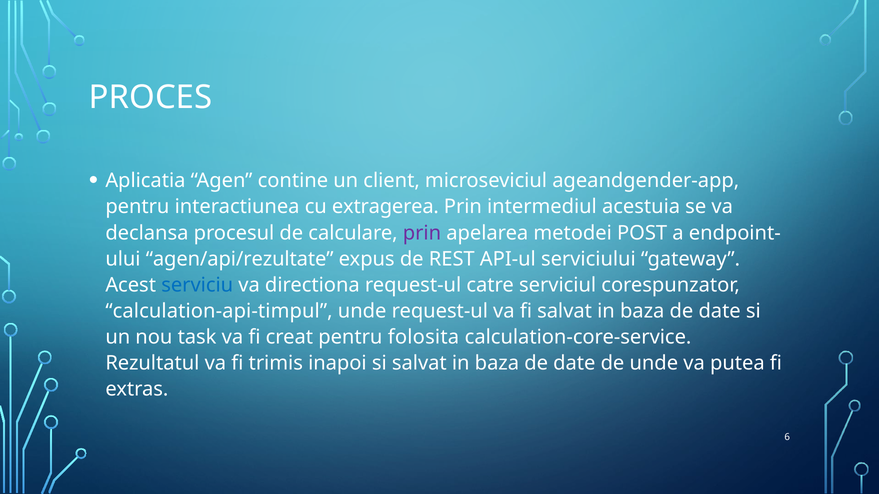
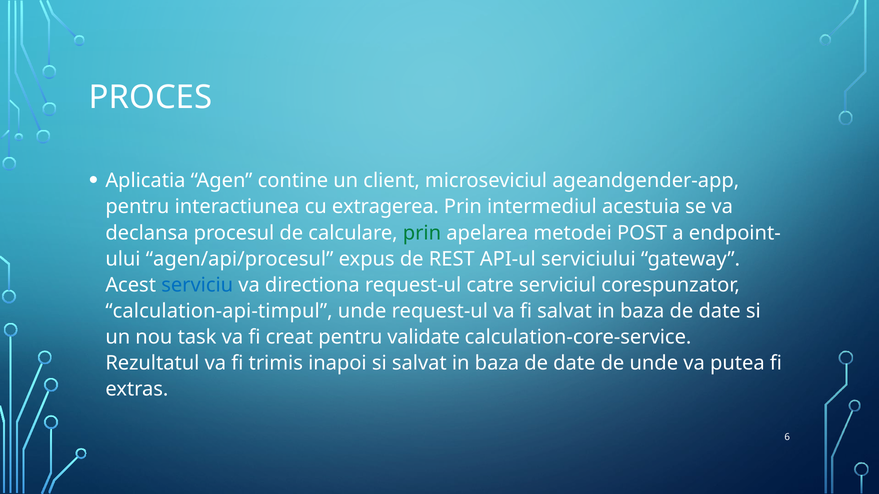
prin colour: purple -> green (422, 233)
agen/api/rezultate: agen/api/rezultate -> agen/api/procesul (240, 259)
folosita: folosita -> validate (424, 337)
